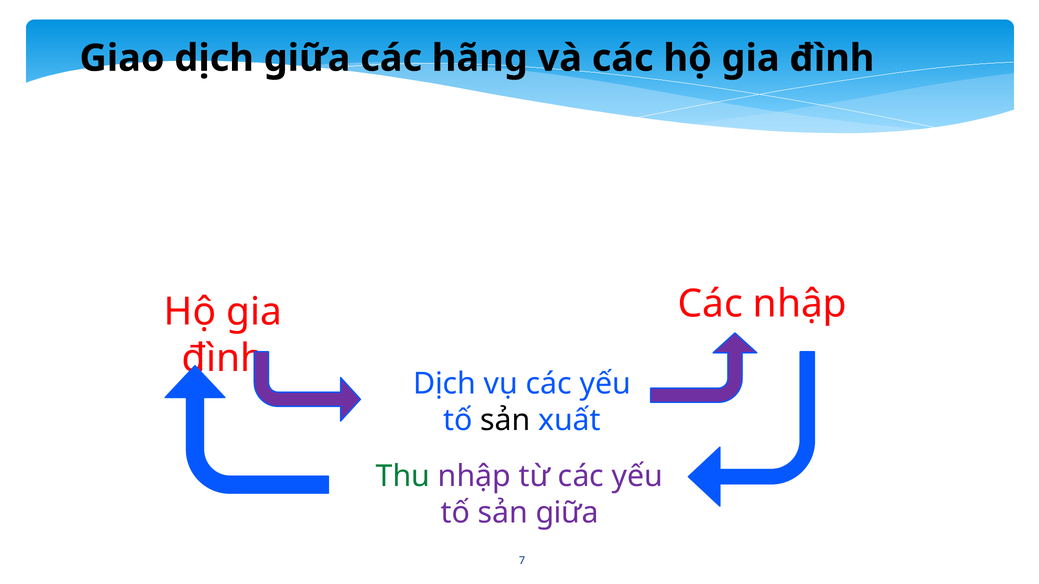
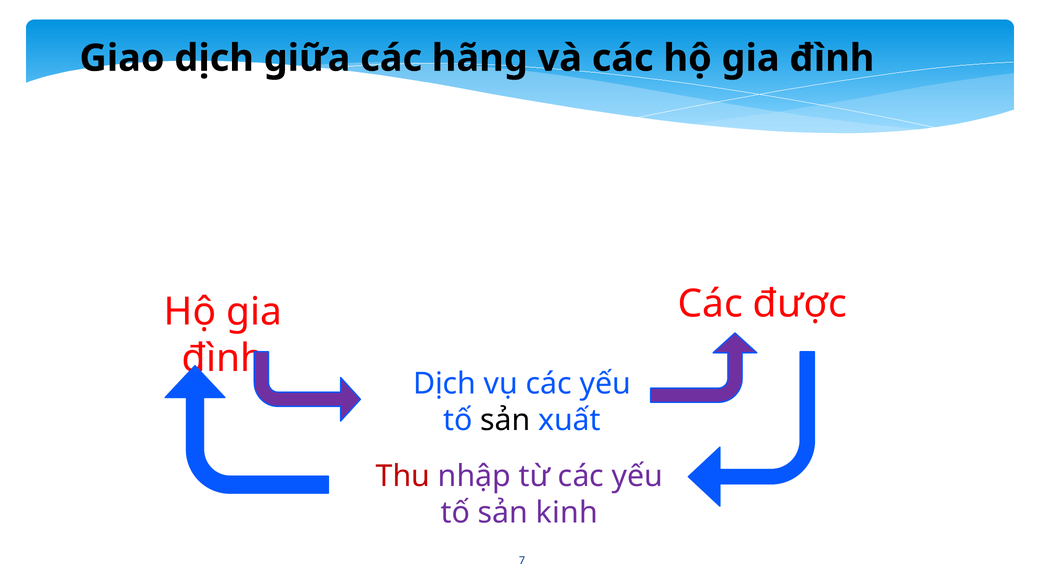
Các nhập: nhập -> được (800, 304)
Thu colour: green -> red (403, 477)
sản giữa: giữa -> kinh (567, 513)
